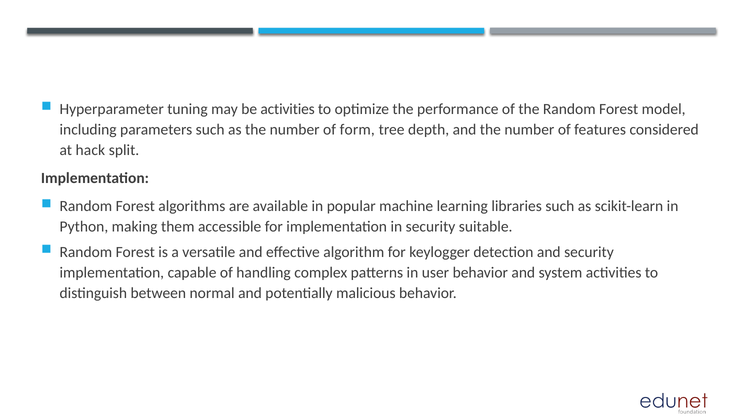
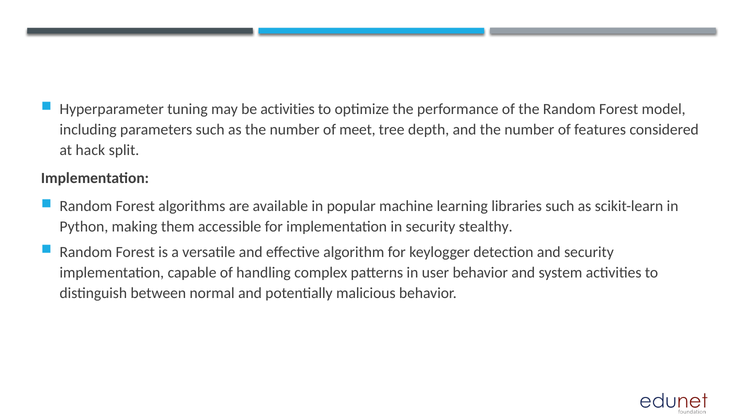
form: form -> meet (357, 129)
suitable: suitable -> stealthy (486, 227)
